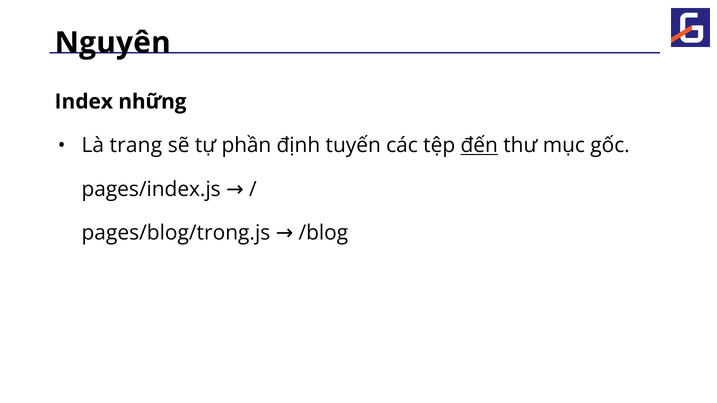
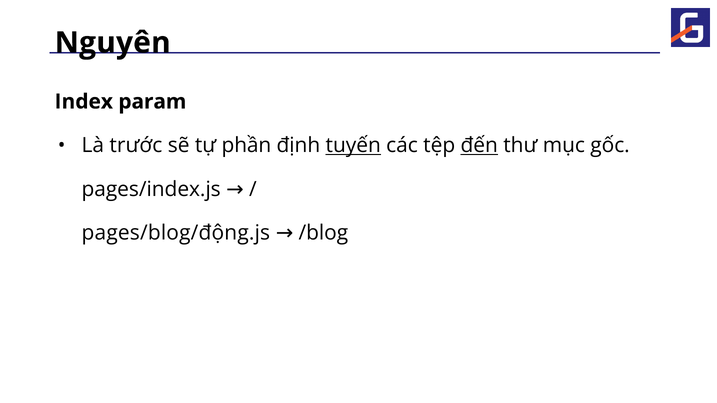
những: những -> param (152, 102)
trang: trang -> trước (136, 146)
tuyến underline: none -> present (353, 146)
pages/blog/trong.js: pages/blog/trong.js -> pages/blog/động.js (176, 233)
